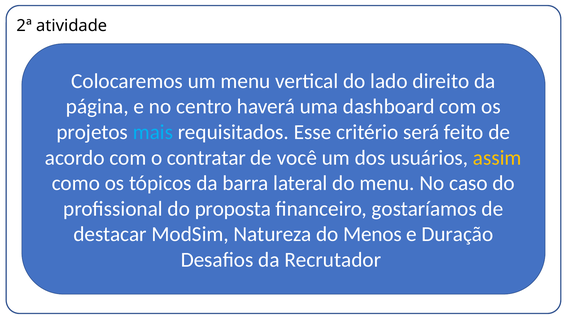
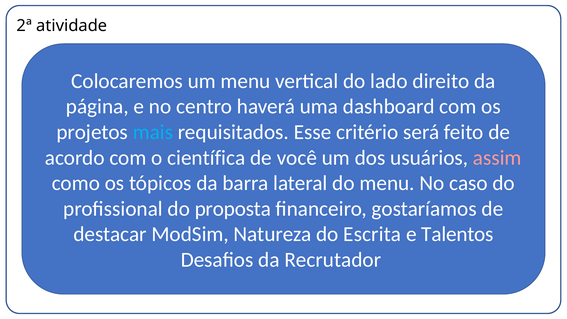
contratar: contratar -> científica (206, 158)
assim colour: yellow -> pink (497, 158)
Menos: Menos -> Escrita (372, 234)
Duração: Duração -> Talentos (457, 234)
